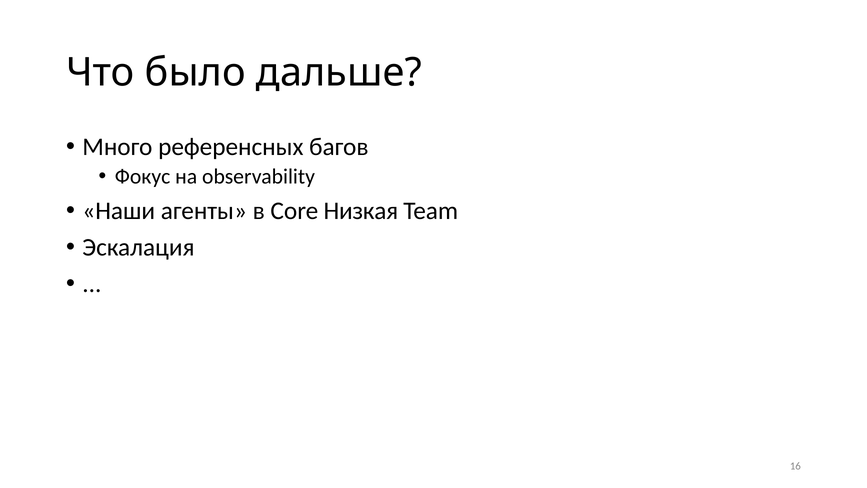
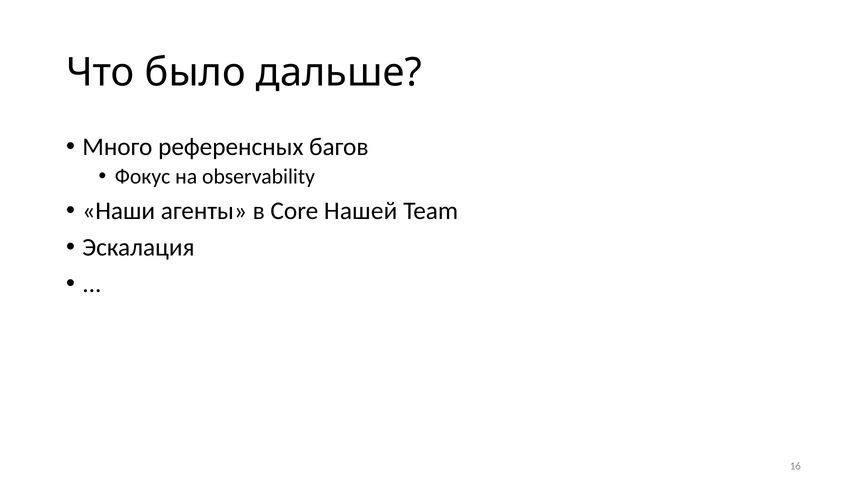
Низкая: Низкая -> Нашей (361, 211)
